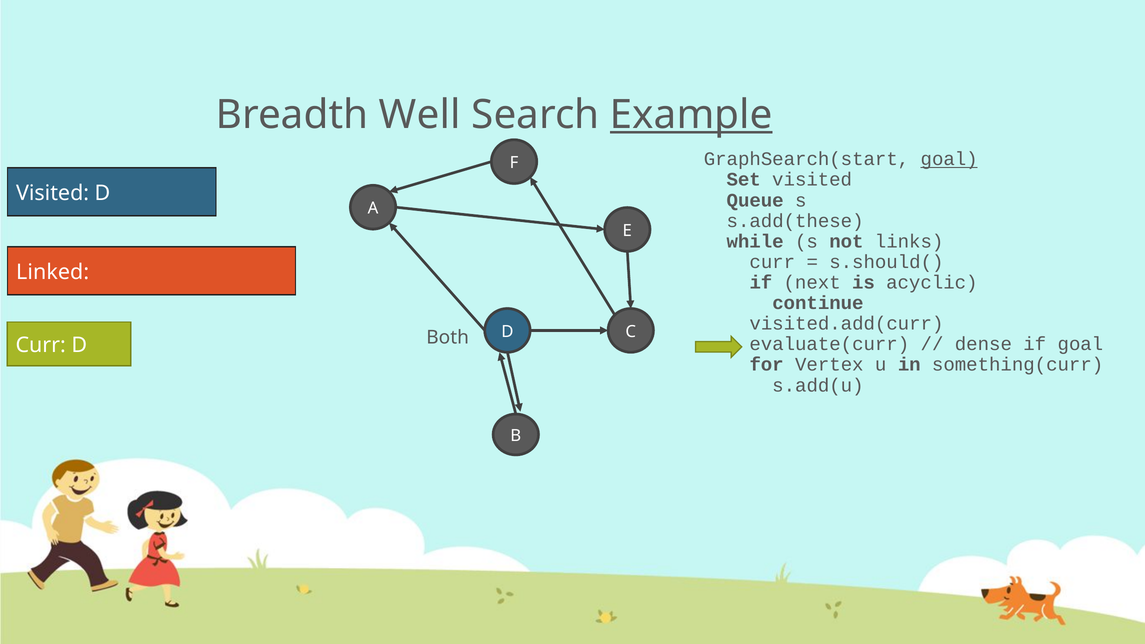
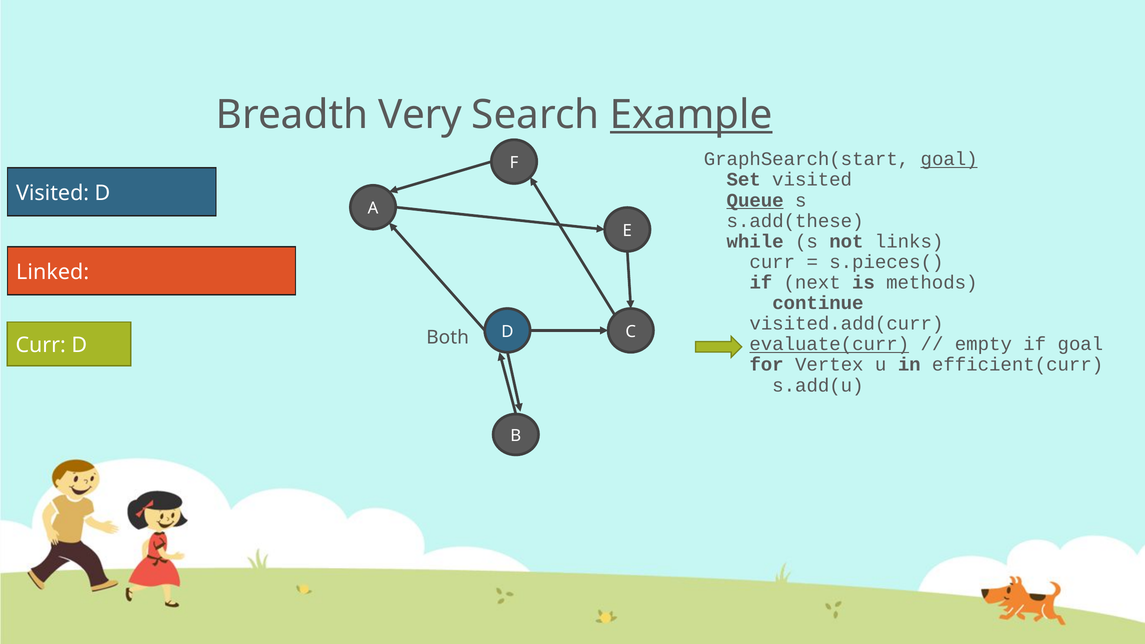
Well: Well -> Very (420, 115)
Queue underline: none -> present (755, 200)
s.should(: s.should( -> s.pieces( (886, 262)
acyclic: acyclic -> methods (932, 283)
evaluate(curr underline: none -> present (829, 344)
dense: dense -> empty (983, 344)
something(curr: something(curr -> efficient(curr (1018, 365)
